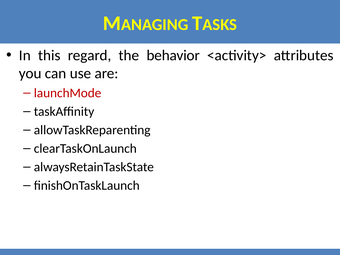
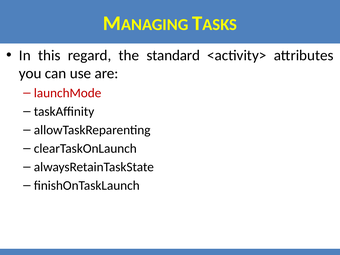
behavior: behavior -> standard (173, 55)
